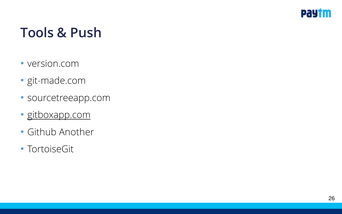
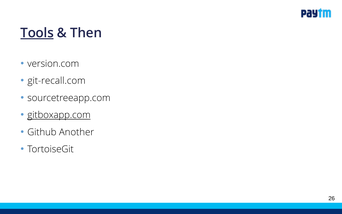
Tools underline: none -> present (37, 33)
Push: Push -> Then (86, 33)
git-made.com: git-made.com -> git-recall.com (57, 81)
